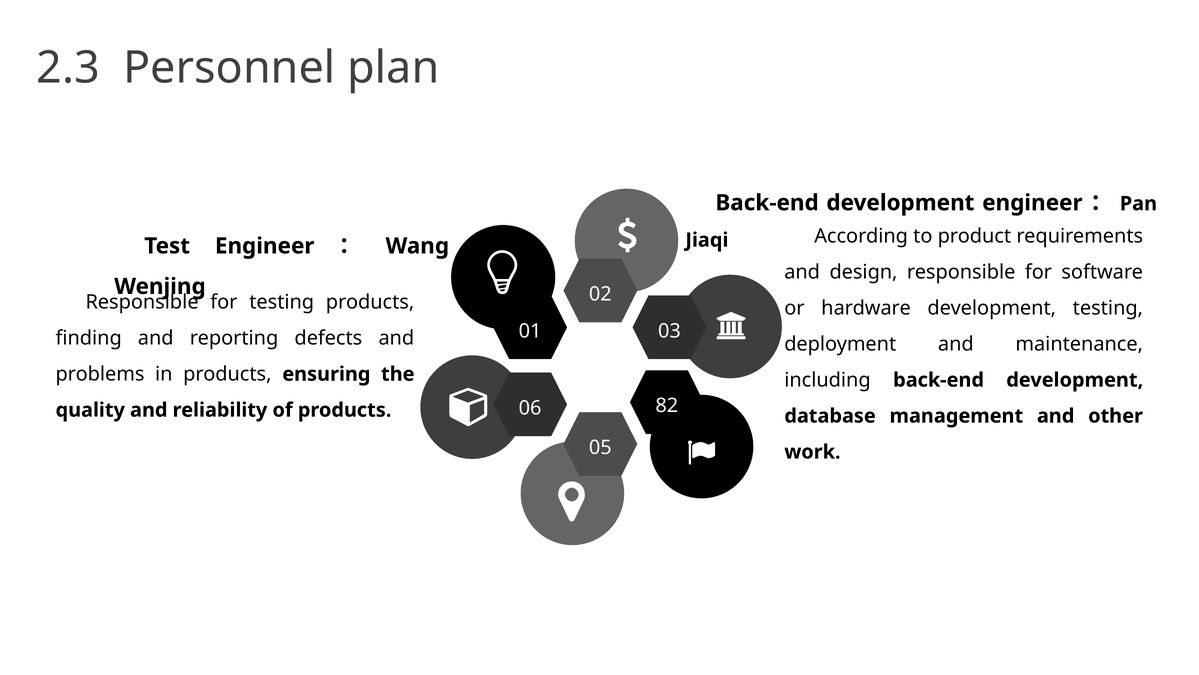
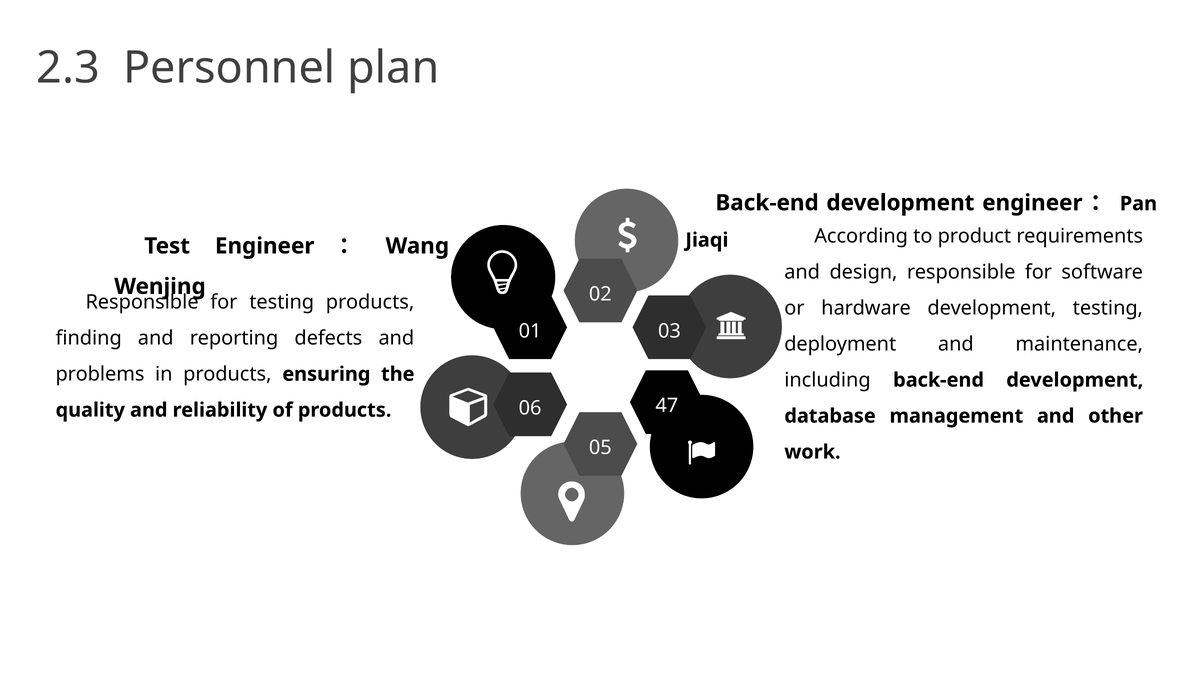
82: 82 -> 47 (667, 406)
